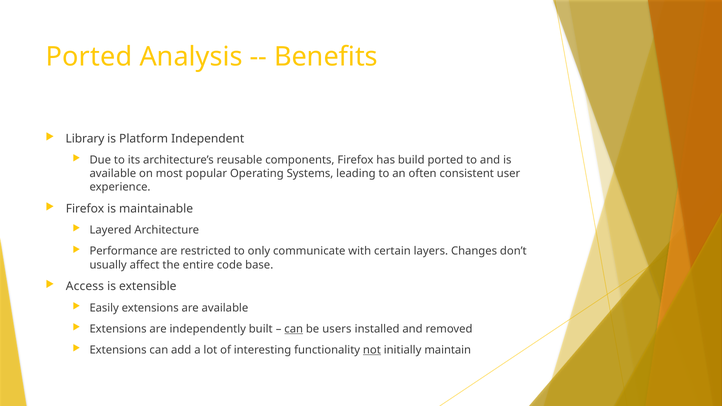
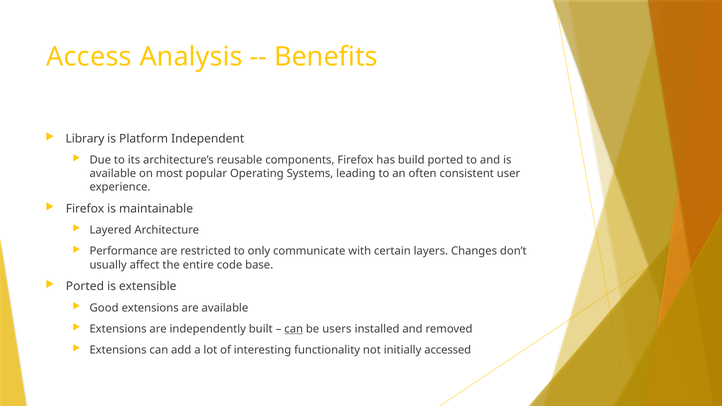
Ported: Ported -> Access (89, 57)
Access: Access -> Ported (85, 286)
Easily: Easily -> Good (104, 308)
not underline: present -> none (372, 350)
maintain: maintain -> accessed (448, 350)
